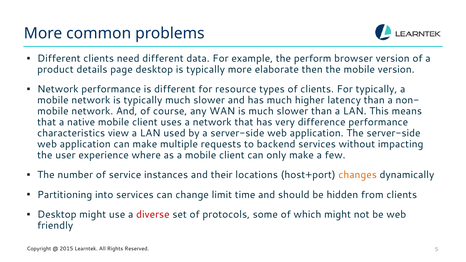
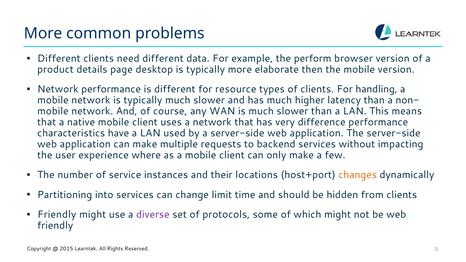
For typically: typically -> handling (376, 89)
view: view -> have (118, 133)
Desktop: Desktop -> Friendly (57, 215)
diverse colour: red -> purple (153, 215)
